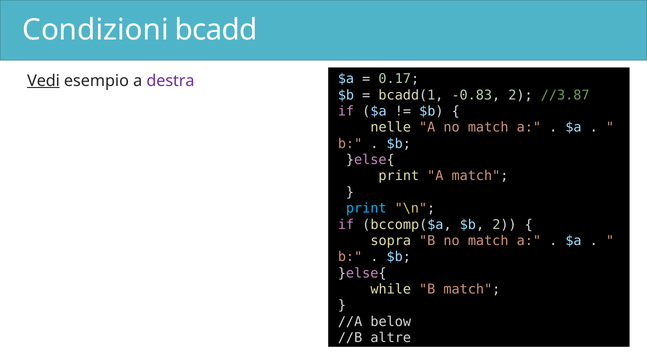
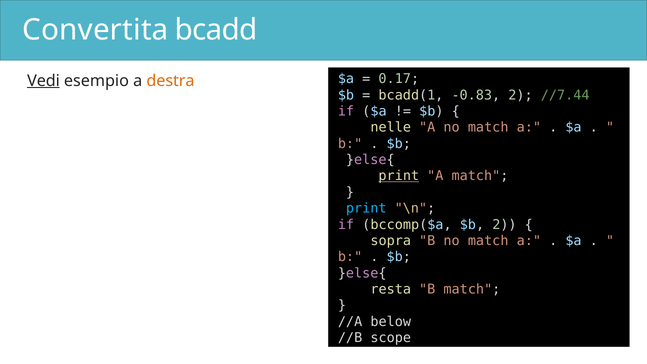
Condizioni: Condizioni -> Convertita (95, 30)
destra colour: purple -> orange (170, 81)
//3.87: //3.87 -> //7.44 (565, 95)
print underline: none -> present (399, 176)
while: while -> resta (391, 289)
altre: altre -> scope (391, 338)
